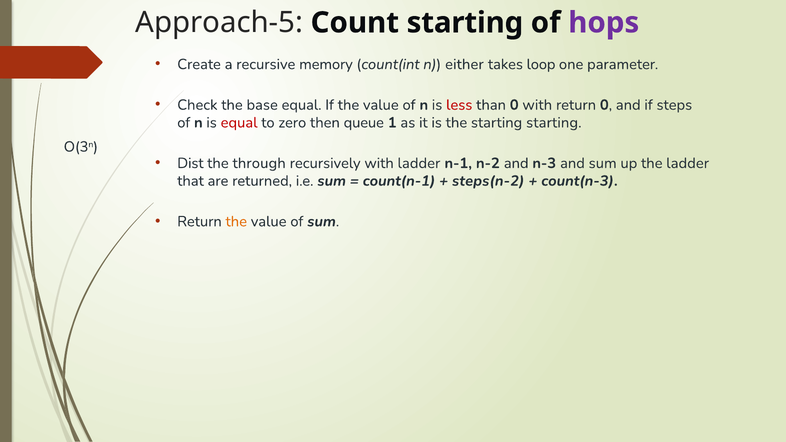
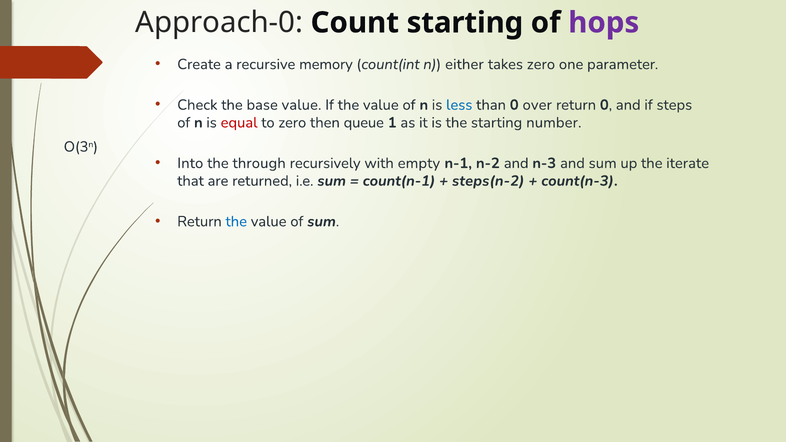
Approach-5: Approach-5 -> Approach-0 (219, 23)
takes loop: loop -> zero (541, 64)
base equal: equal -> value (301, 105)
less colour: red -> blue (459, 105)
0 with: with -> over (537, 105)
starting starting: starting -> number (554, 123)
Dist: Dist -> Into (190, 163)
with ladder: ladder -> empty (419, 163)
the ladder: ladder -> iterate (688, 163)
the colour: orange -> blue (236, 222)
